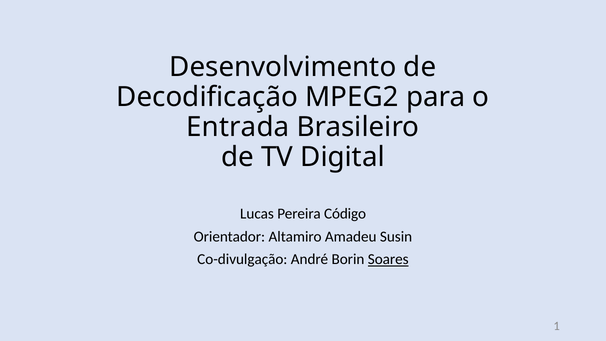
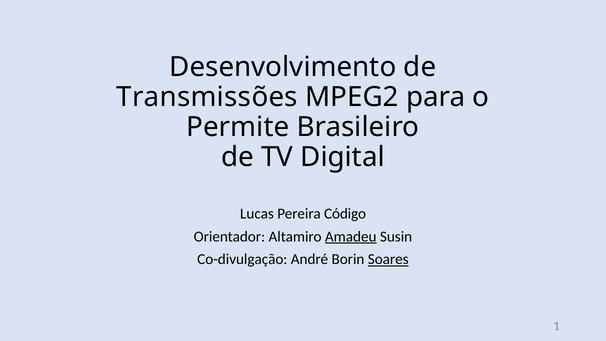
Decodificação: Decodificação -> Transmissões (207, 97)
Entrada: Entrada -> Permite (238, 127)
Amadeu underline: none -> present (351, 237)
